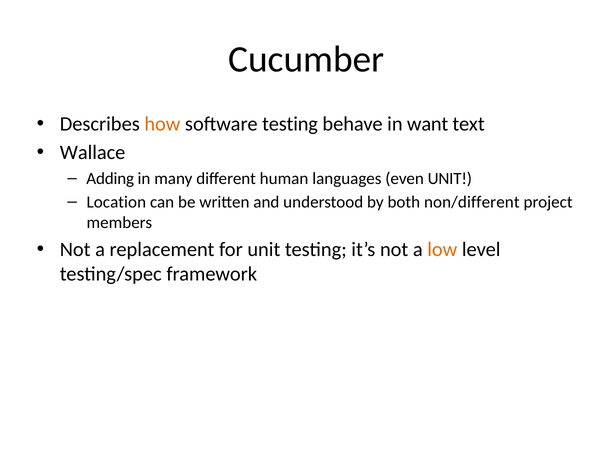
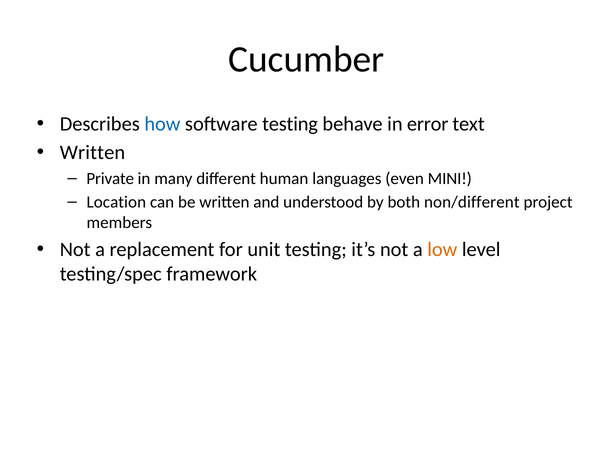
how colour: orange -> blue (162, 124)
want: want -> error (428, 124)
Wallace: Wallace -> Written (92, 153)
Adding: Adding -> Private (110, 178)
even UNIT: UNIT -> MINI (450, 178)
